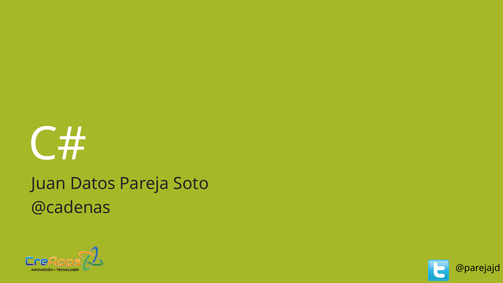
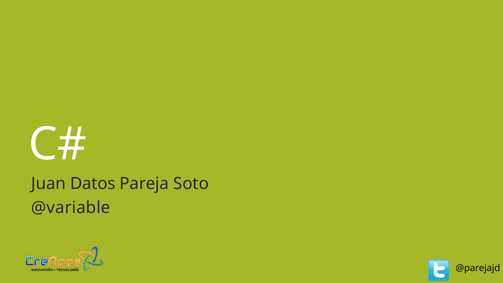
@cadenas: @cadenas -> @variable (71, 208)
